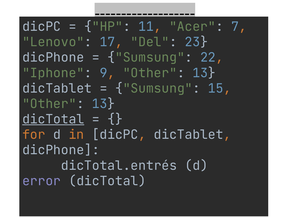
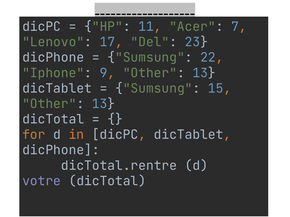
dicTotal underline: present -> none (53, 120)
dicTotal.entrés: dicTotal.entrés -> dicTotal.rentre (119, 166)
error: error -> votre (42, 181)
